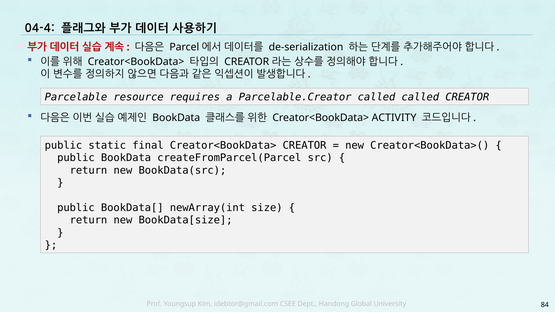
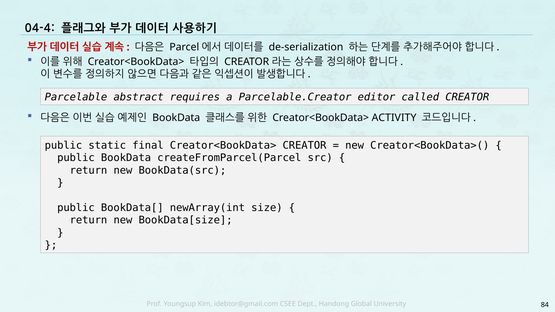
resource: resource -> abstract (139, 97)
Parcelable.Creator called: called -> editor (377, 97)
